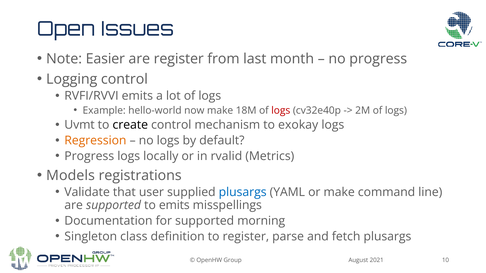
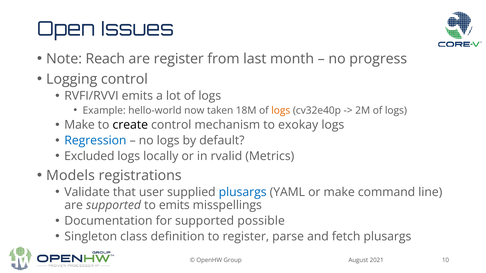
Easier: Easier -> Reach (105, 59)
now make: make -> taken (220, 111)
logs colour: red -> orange (281, 111)
Uvmt: Uvmt -> Make (80, 125)
Regression colour: orange -> blue (95, 141)
Progress: Progress -> Excluded (89, 156)
morning: morning -> possible (261, 221)
